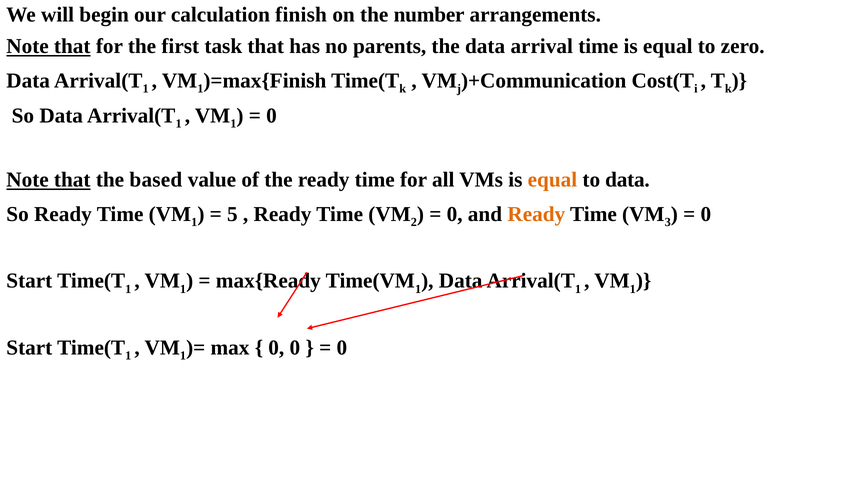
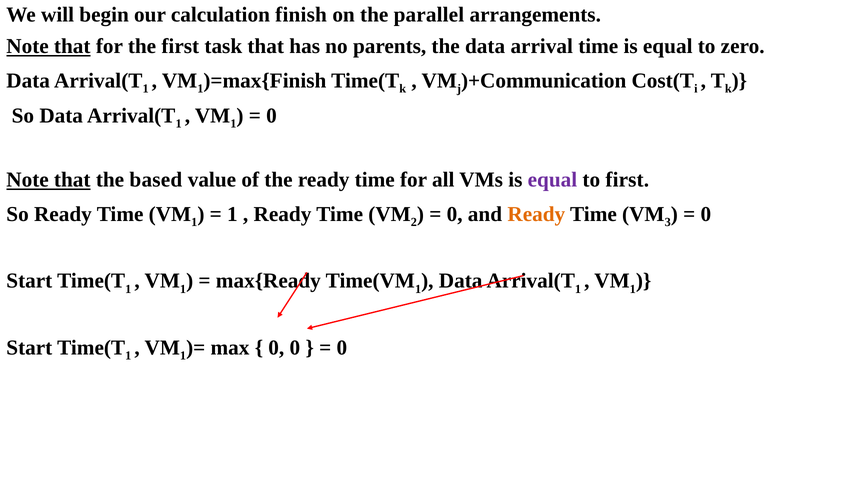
number: number -> parallel (429, 15)
equal colour: orange -> purple (552, 180)
to data: data -> first (627, 180)
5: 5 -> 1 (232, 214)
